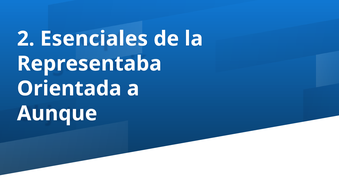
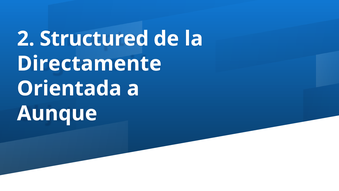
Esenciales: Esenciales -> Structured (94, 39)
Representaba: Representaba -> Directamente (89, 64)
